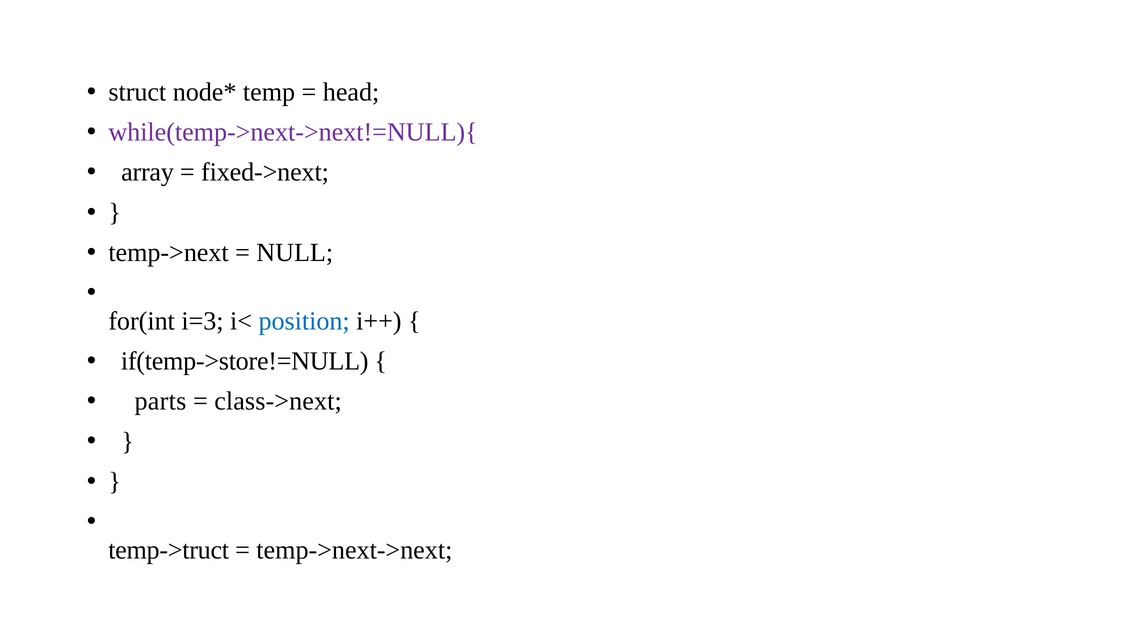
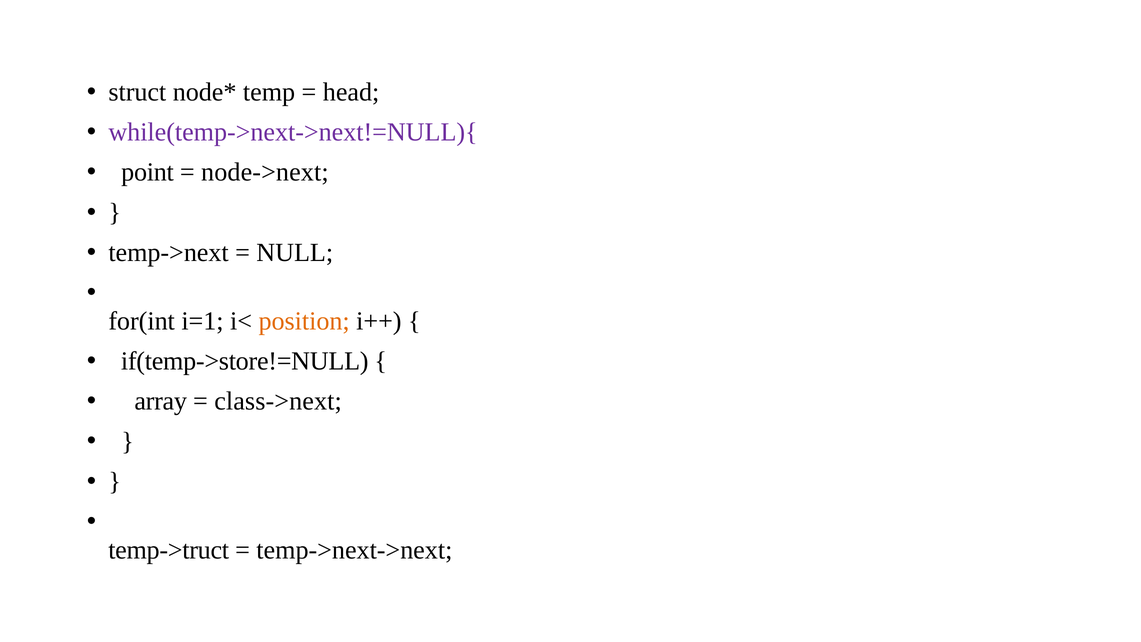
array: array -> point (148, 172)
fixed->next: fixed->next -> node->next (265, 172)
i=3: i=3 -> i=1 (202, 321)
position colour: blue -> orange (304, 321)
parts: parts -> array (161, 401)
